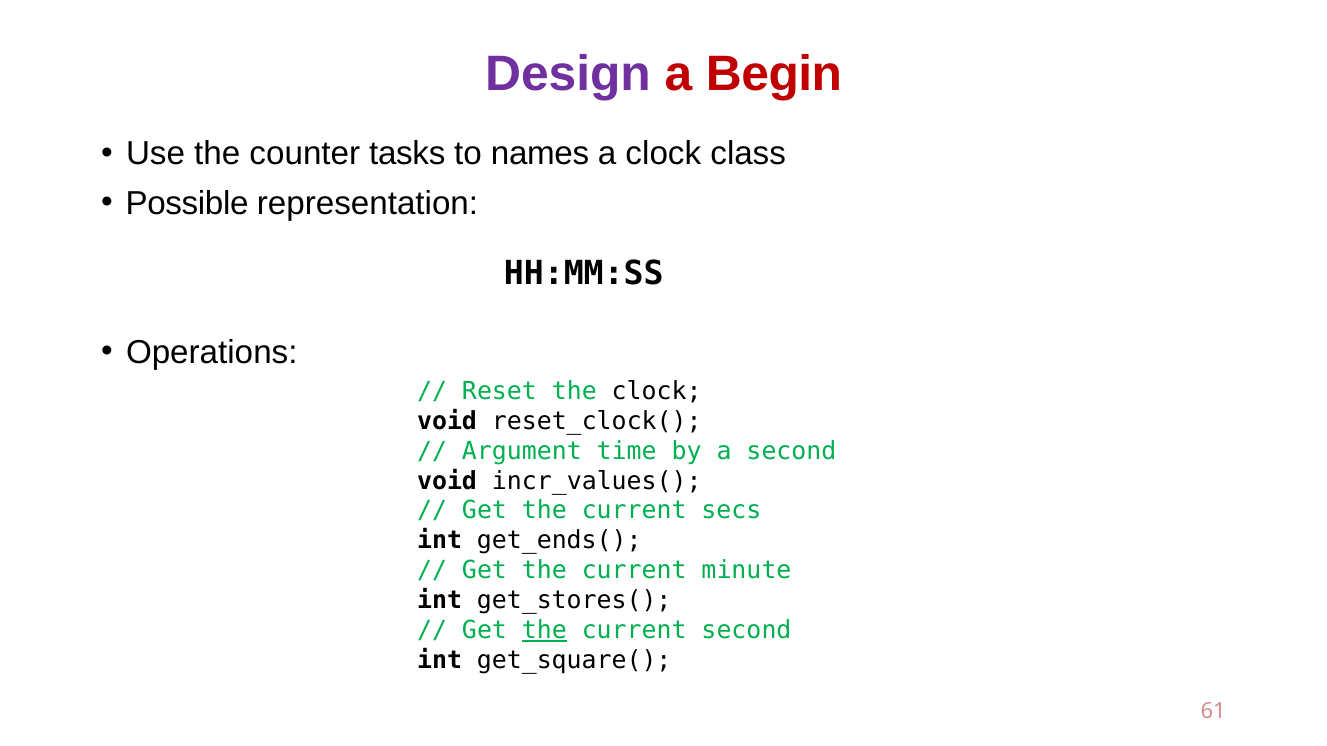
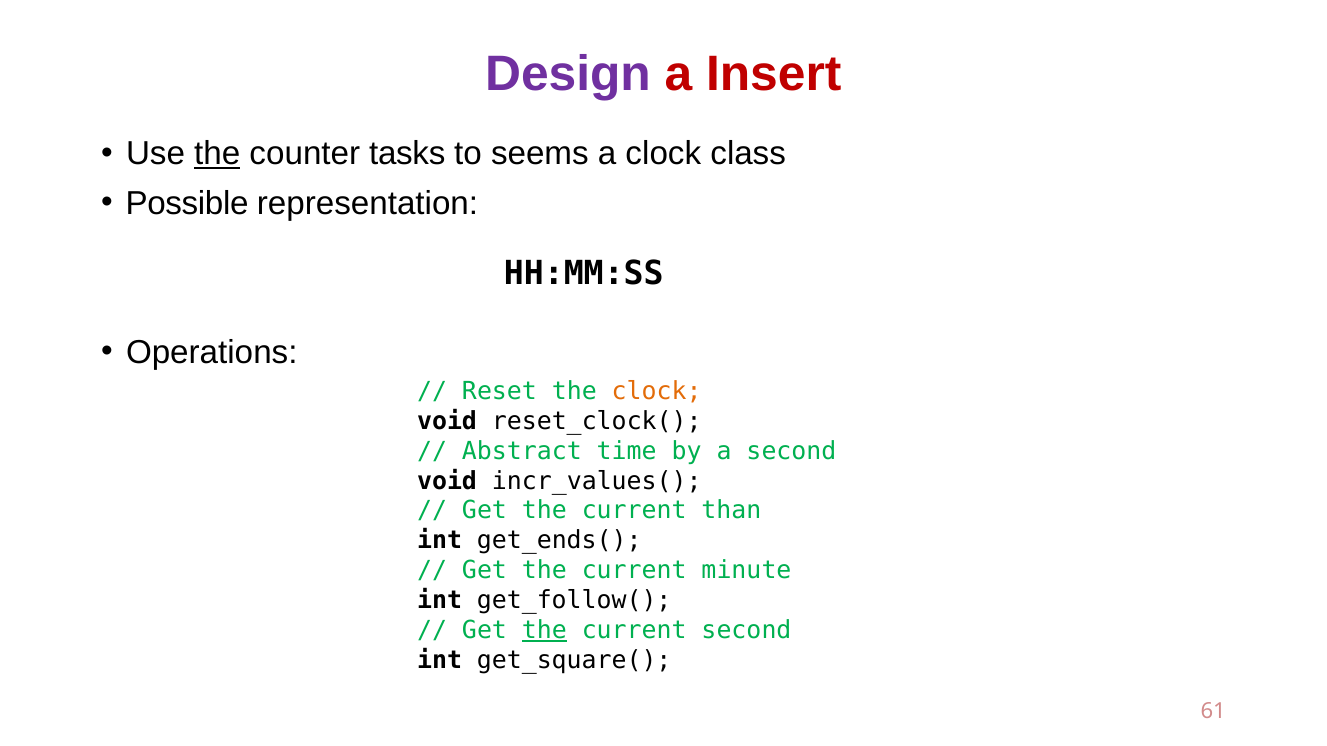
Begin: Begin -> Insert (774, 74)
the underline: none -> present (217, 154)
names: names -> seems (540, 154)
clock colour: black -> orange (657, 392)
Argument: Argument -> Abstract (522, 451)
secs: secs -> than (731, 511)
get_stores(: get_stores( -> get_follow( (574, 601)
